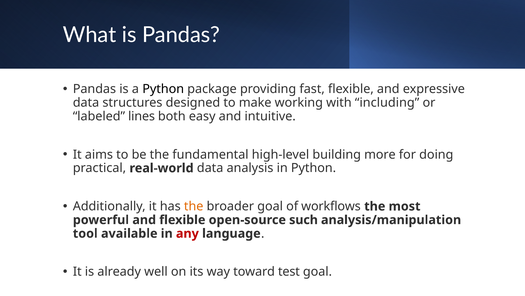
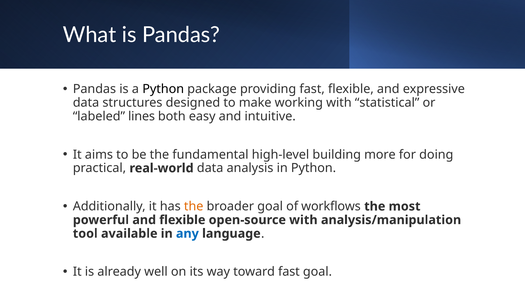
including: including -> statistical (387, 103)
open-source such: such -> with (303, 219)
any colour: red -> blue (187, 233)
toward test: test -> fast (289, 271)
